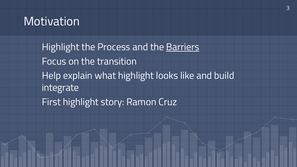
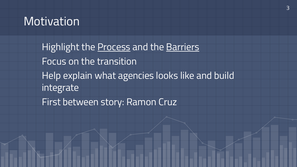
Process underline: none -> present (114, 47)
what highlight: highlight -> agencies (136, 76)
First highlight: highlight -> between (81, 102)
